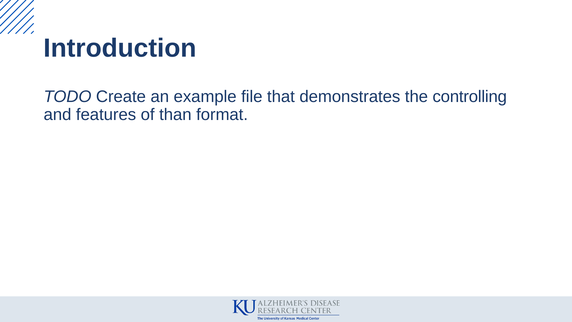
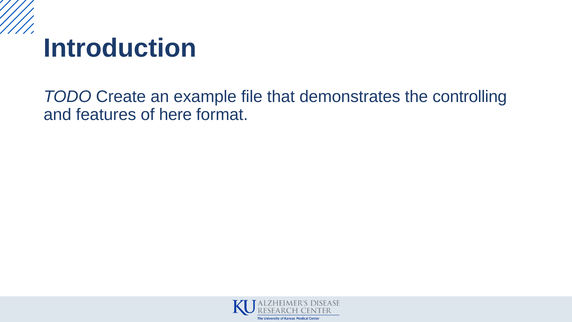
than: than -> here (175, 115)
